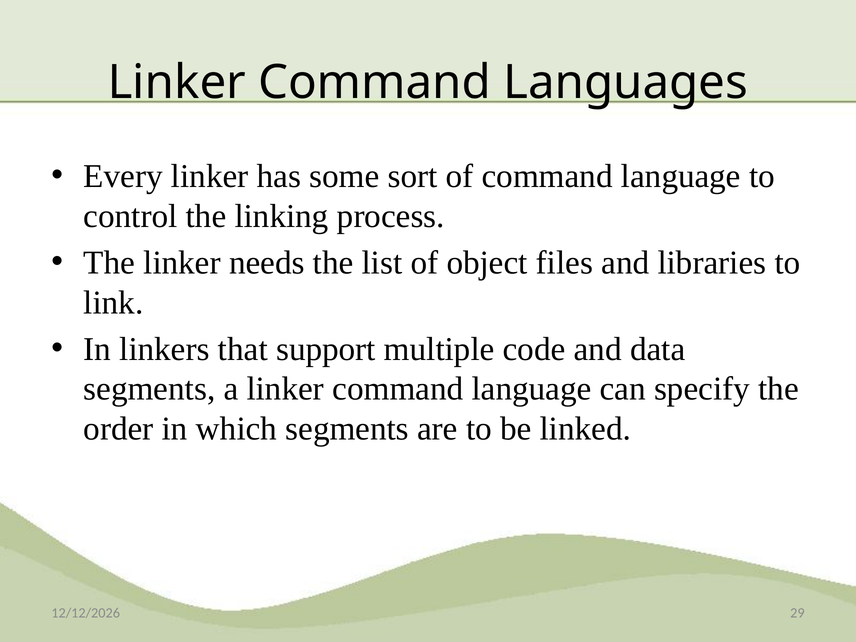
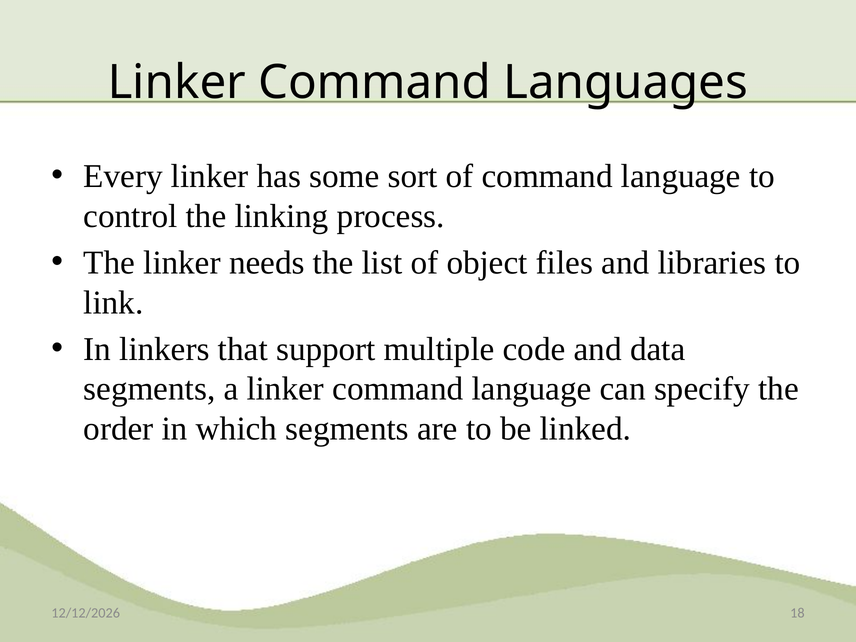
29: 29 -> 18 (797, 613)
